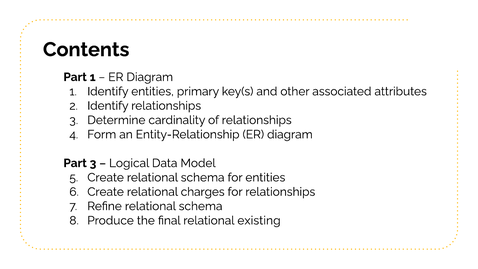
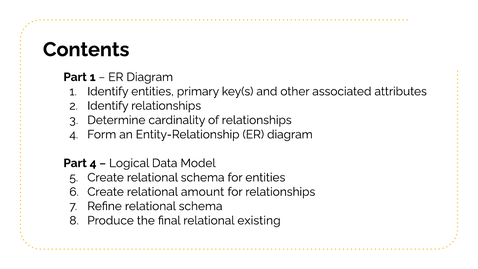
Part 3: 3 -> 4 (93, 163)
charges: charges -> amount (203, 192)
